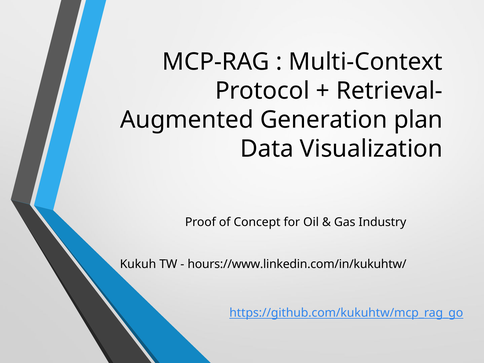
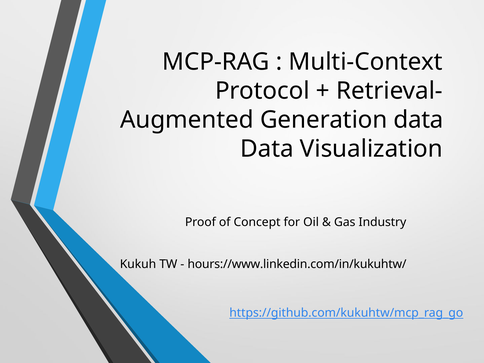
Generation plan: plan -> data (418, 120)
